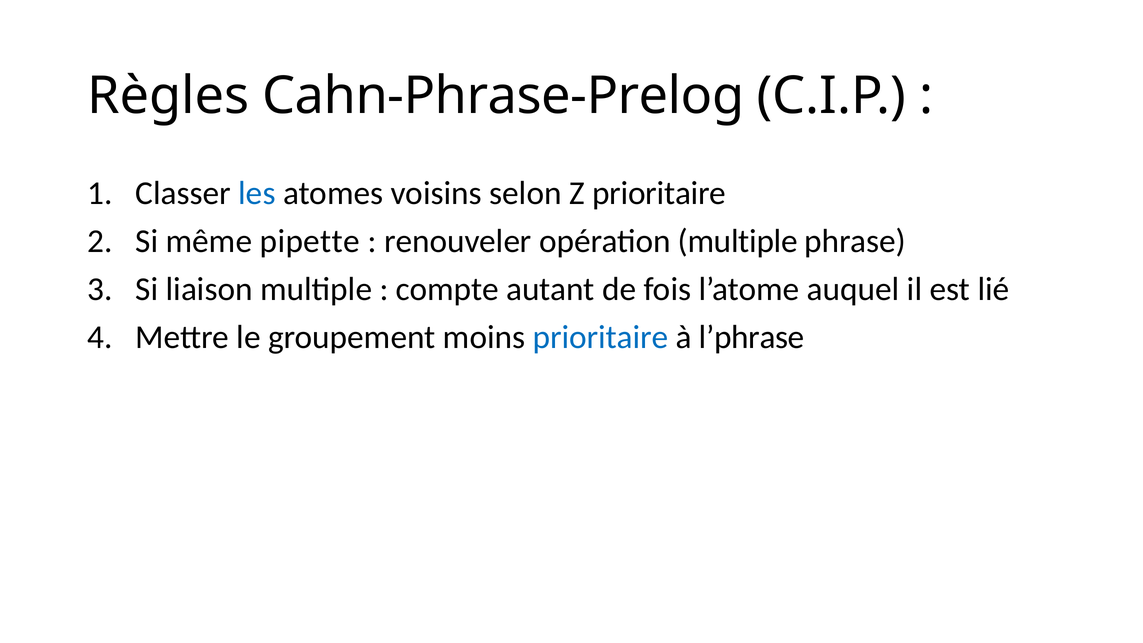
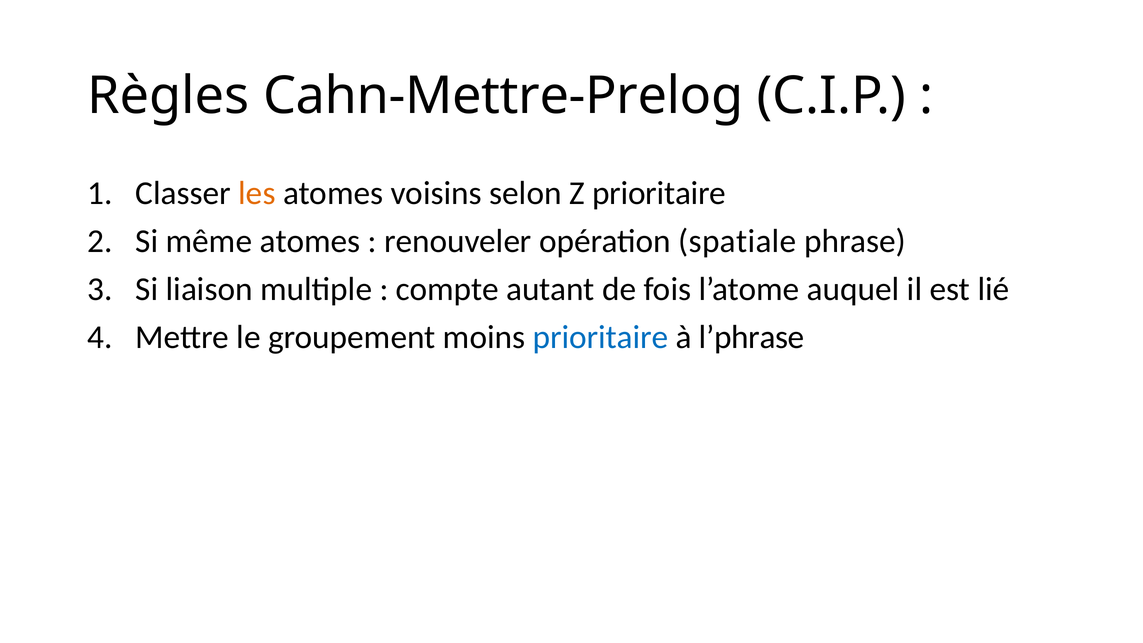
Cahn-Phrase-Prelog: Cahn-Phrase-Prelog -> Cahn-Mettre-Prelog (503, 96)
les colour: blue -> orange (257, 193)
même pipette: pipette -> atomes (310, 241)
opération multiple: multiple -> spatiale (737, 241)
